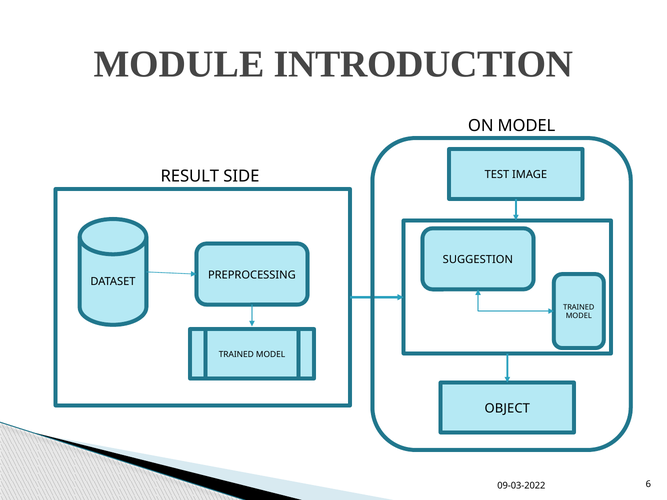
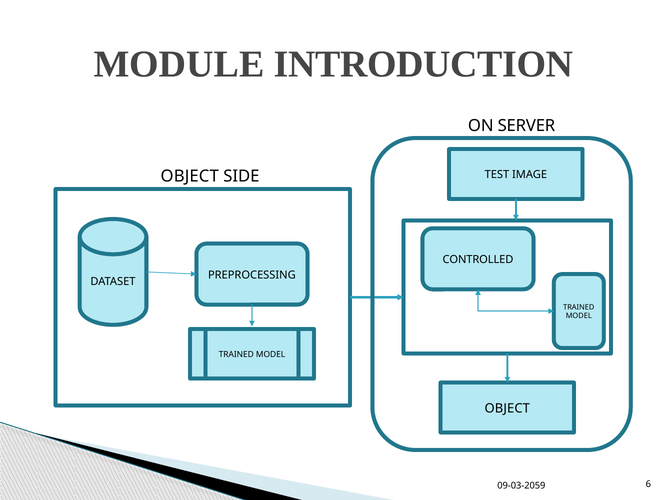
ON MODEL: MODEL -> SERVER (526, 126)
RESULT: RESULT -> OBJECT (190, 177)
SUGGESTION: SUGGESTION -> CONTROLLED (478, 260)
09-03-2022: 09-03-2022 -> 09-03-2059 (521, 486)
